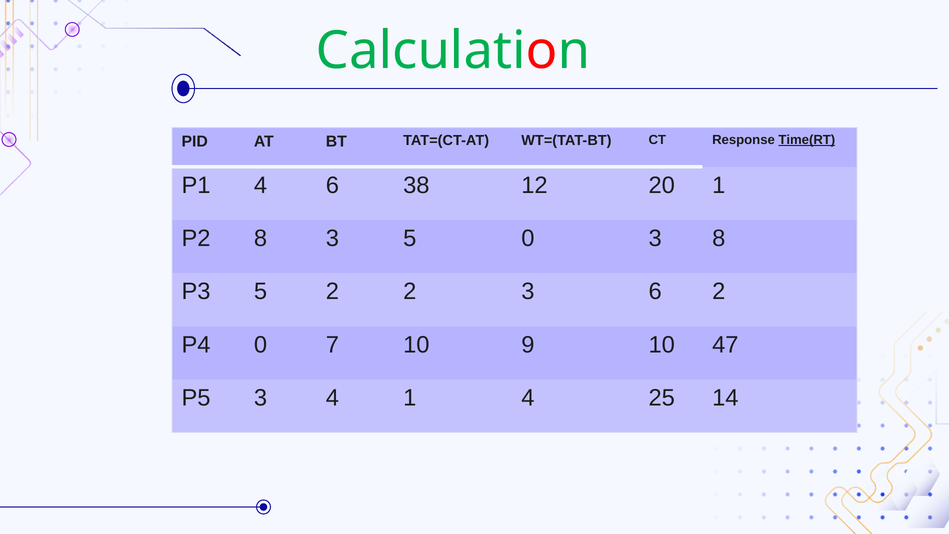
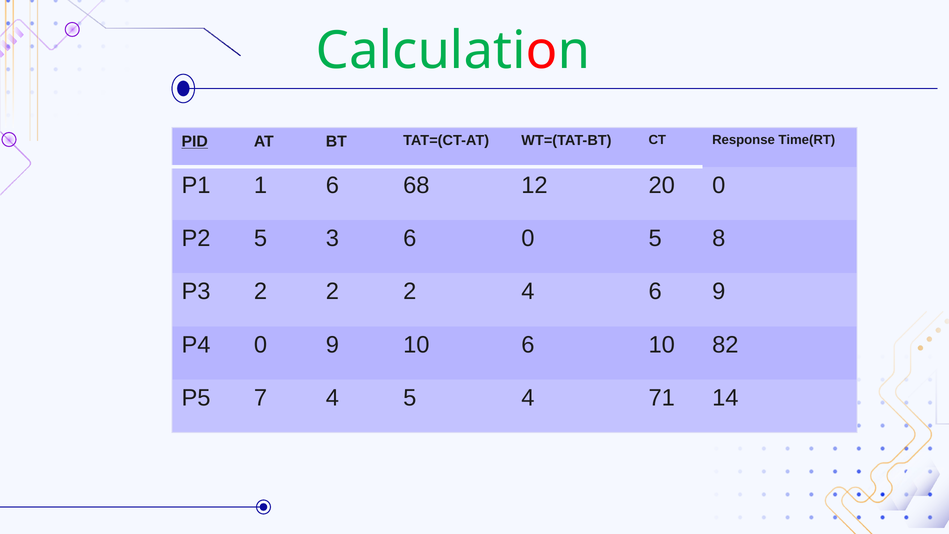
PID underline: none -> present (195, 141)
Time(RT underline: present -> none (807, 140)
P1 4: 4 -> 1 (261, 185)
38: 38 -> 68 (416, 185)
20 1: 1 -> 0 (719, 185)
P2 8: 8 -> 5 (261, 238)
3 5: 5 -> 6 (410, 238)
0 3: 3 -> 5 (655, 238)
P3 5: 5 -> 2 (261, 291)
2 3: 3 -> 4 (528, 291)
6 2: 2 -> 9 (719, 291)
0 7: 7 -> 9 (332, 345)
10 9: 9 -> 6 (528, 345)
47: 47 -> 82 (725, 345)
P5 3: 3 -> 7 (261, 398)
4 1: 1 -> 5 (410, 398)
25: 25 -> 71 (662, 398)
